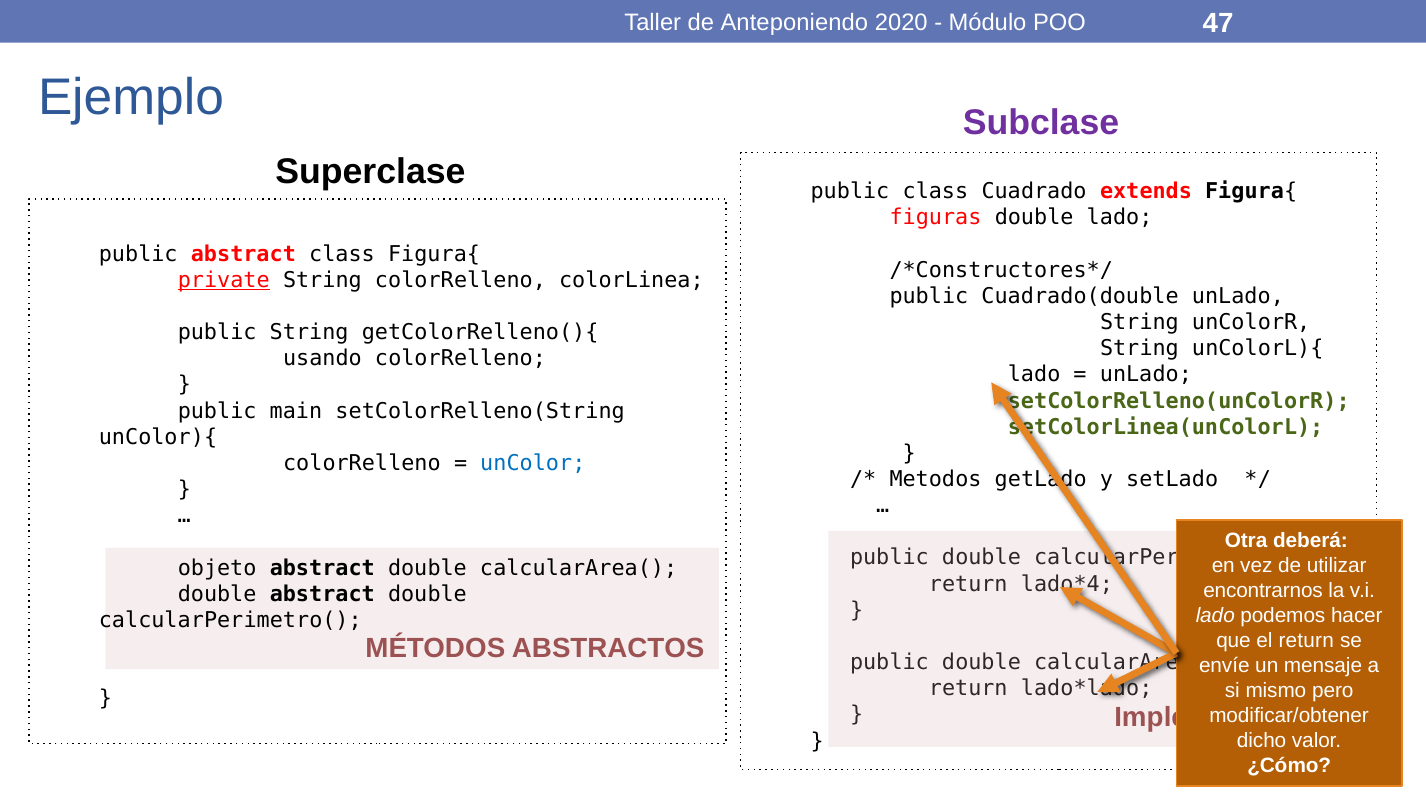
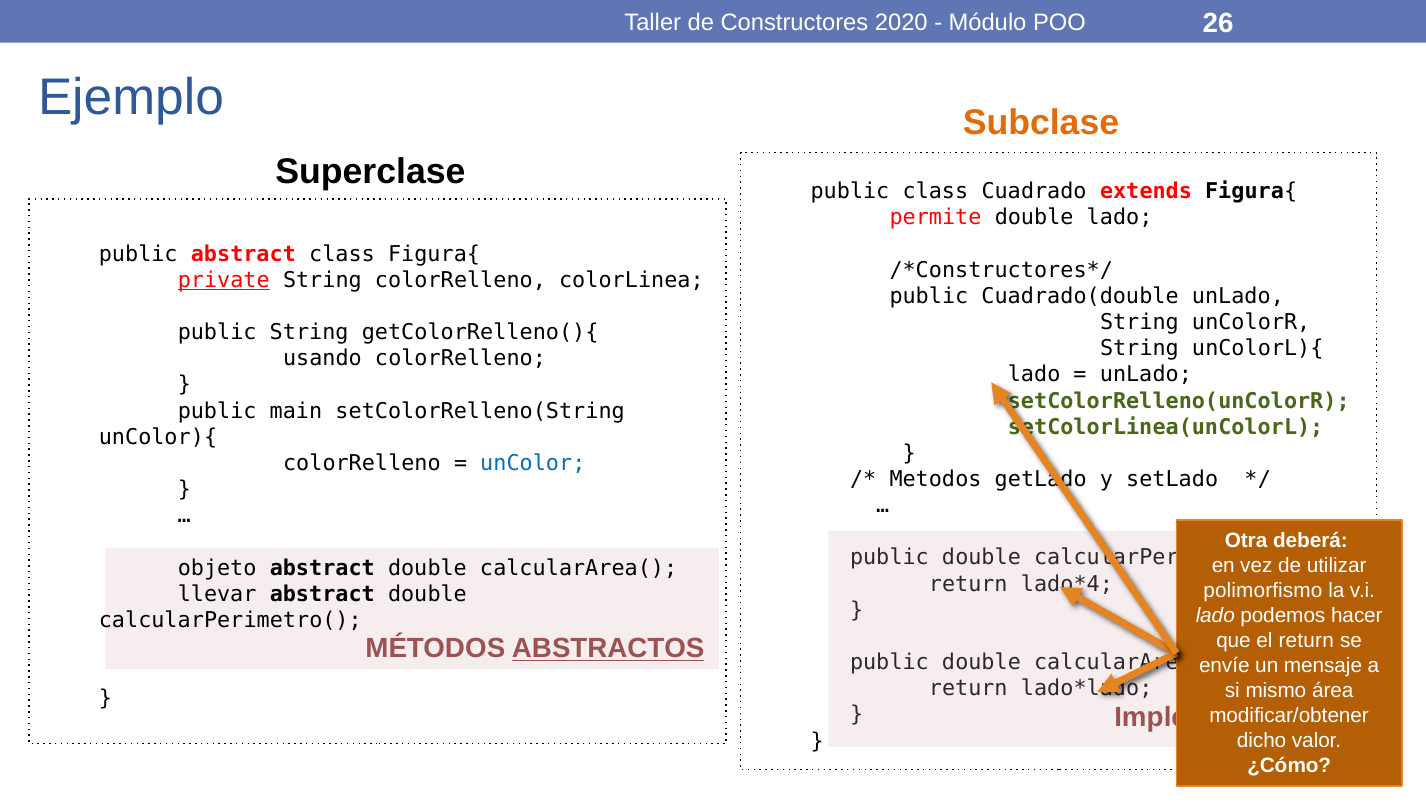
Anteponiendo: Anteponiendo -> Constructores (794, 23)
47: 47 -> 26 (1218, 23)
Subclase colour: purple -> orange (1041, 123)
figuras: figuras -> permite (935, 218)
encontrarnos: encontrarnos -> polimorfismo (1263, 591)
double: double -> llevar (217, 594)
ABSTRACTOS underline: none -> present (608, 649)
pero: pero -> área (1333, 691)
